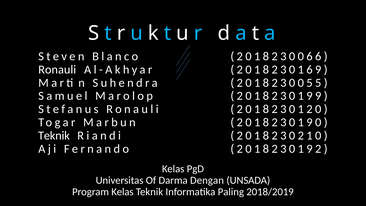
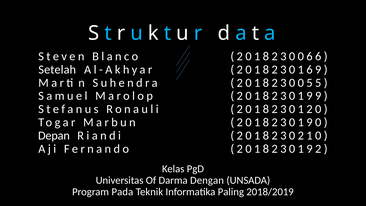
Ronauli: Ronauli -> Setelah (57, 70)
Teknik: Teknik -> Depan (54, 135)
Program Kelas: Kelas -> Pada (122, 192)
